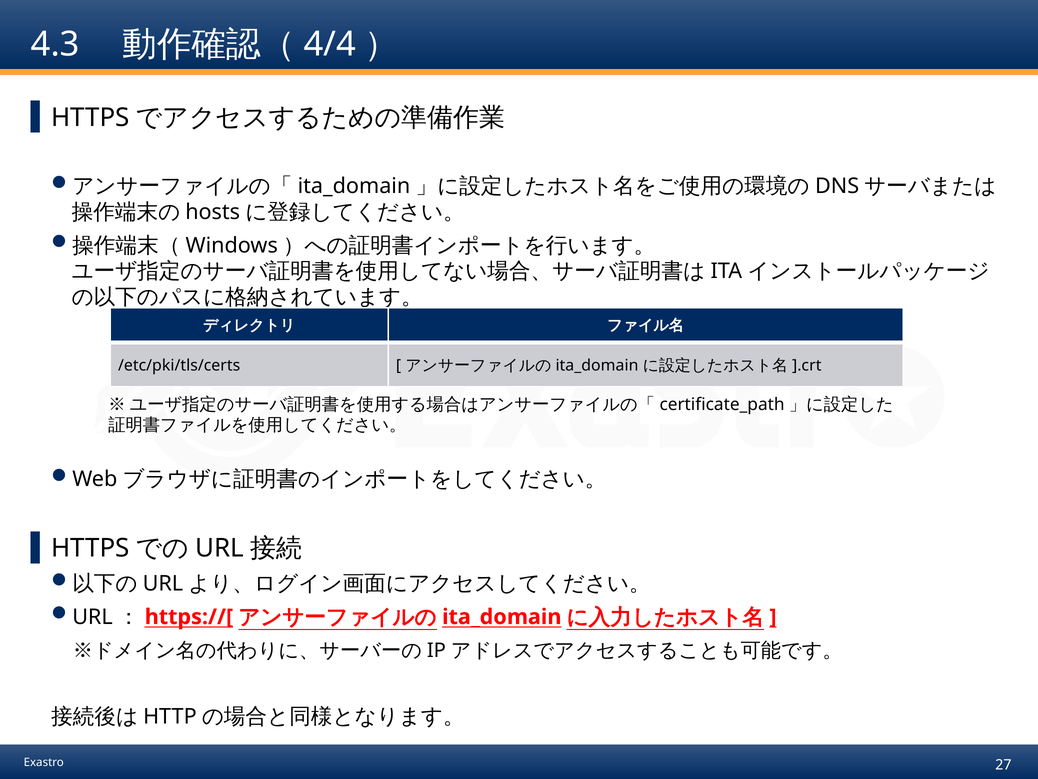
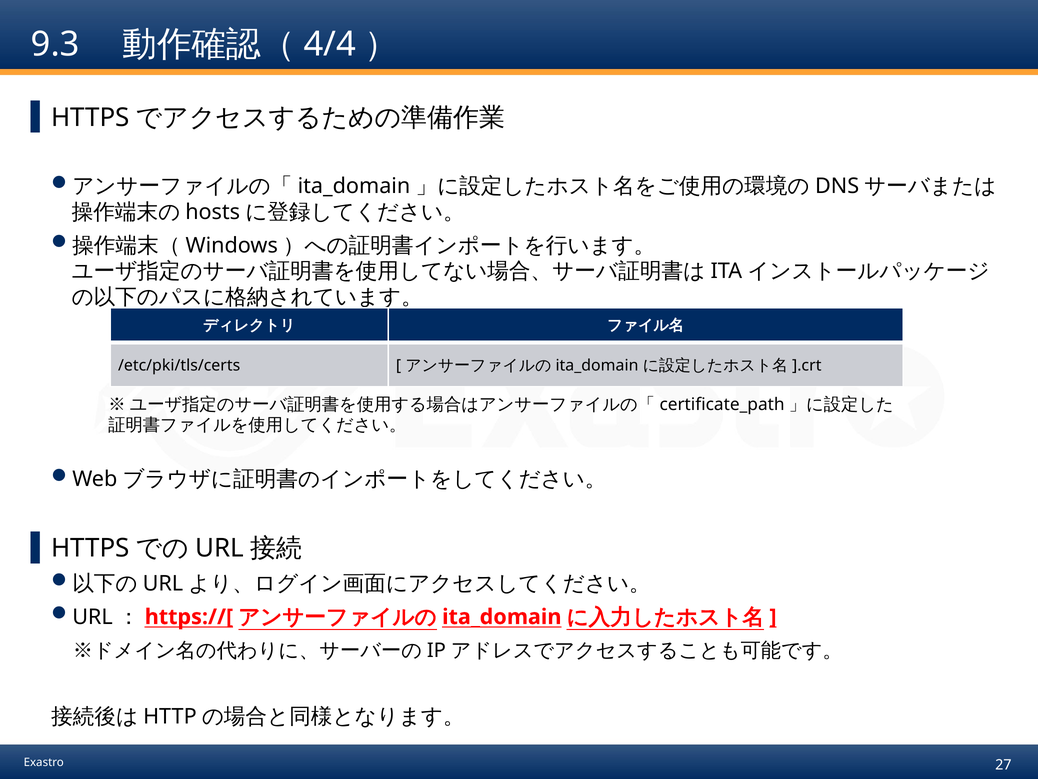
4.3: 4.3 -> 9.3 (55, 44)
